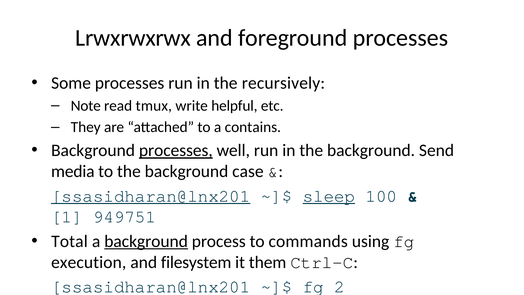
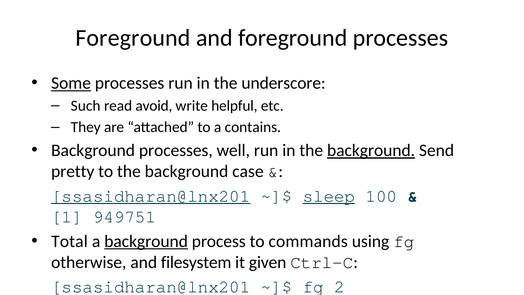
Lrwxrwxrwx: Lrwxrwxrwx -> Foreground (133, 38)
Some underline: none -> present (71, 83)
recursively: recursively -> underscore (284, 83)
Note: Note -> Such (86, 106)
tmux: tmux -> avoid (154, 106)
processes underline: present -> none (176, 150)
background underline: none -> present (371, 150)
media: media -> pretty (73, 171)
execution: execution -> otherwise (89, 262)
them: them -> given (268, 262)
